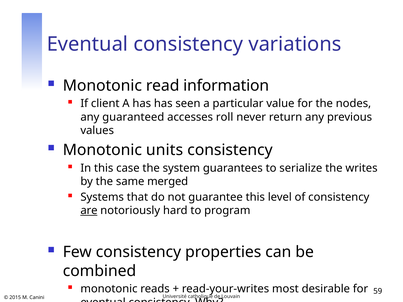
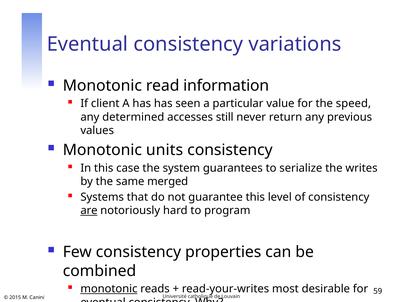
nodes: nodes -> speed (353, 104)
guaranteed: guaranteed -> determined (133, 117)
roll: roll -> still (225, 117)
monotonic underline: none -> present (109, 289)
